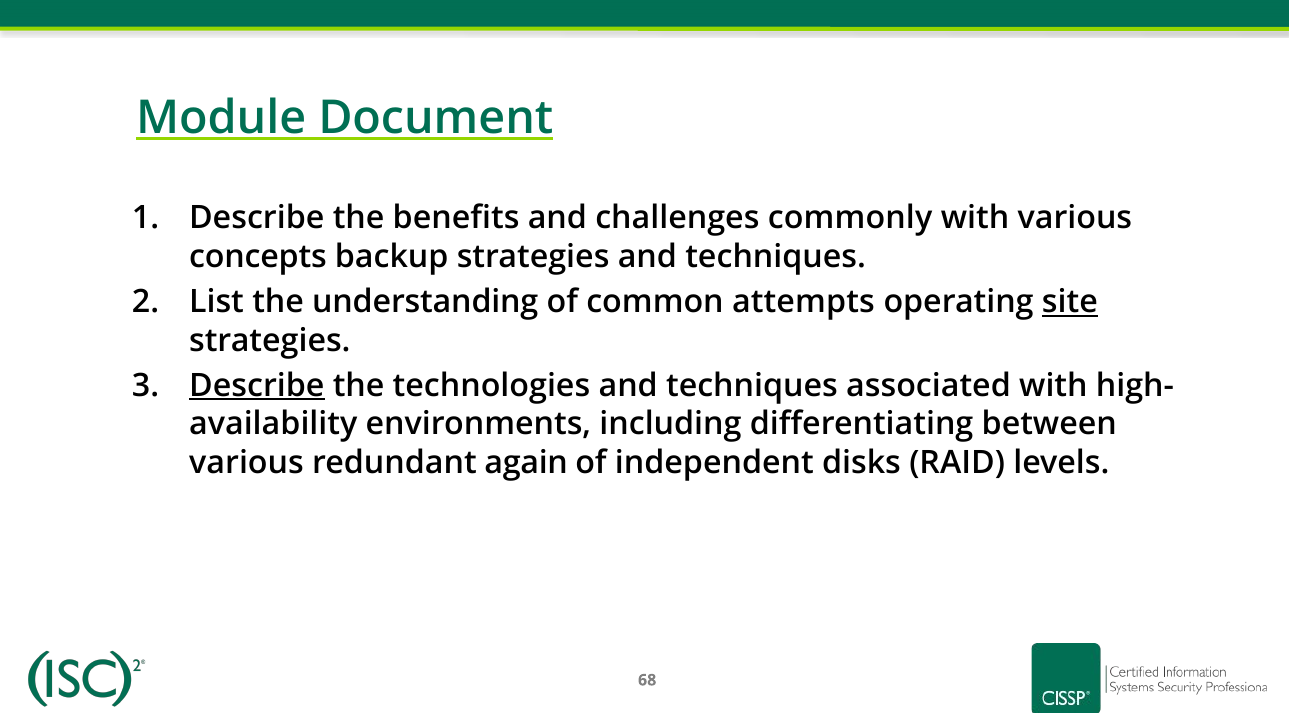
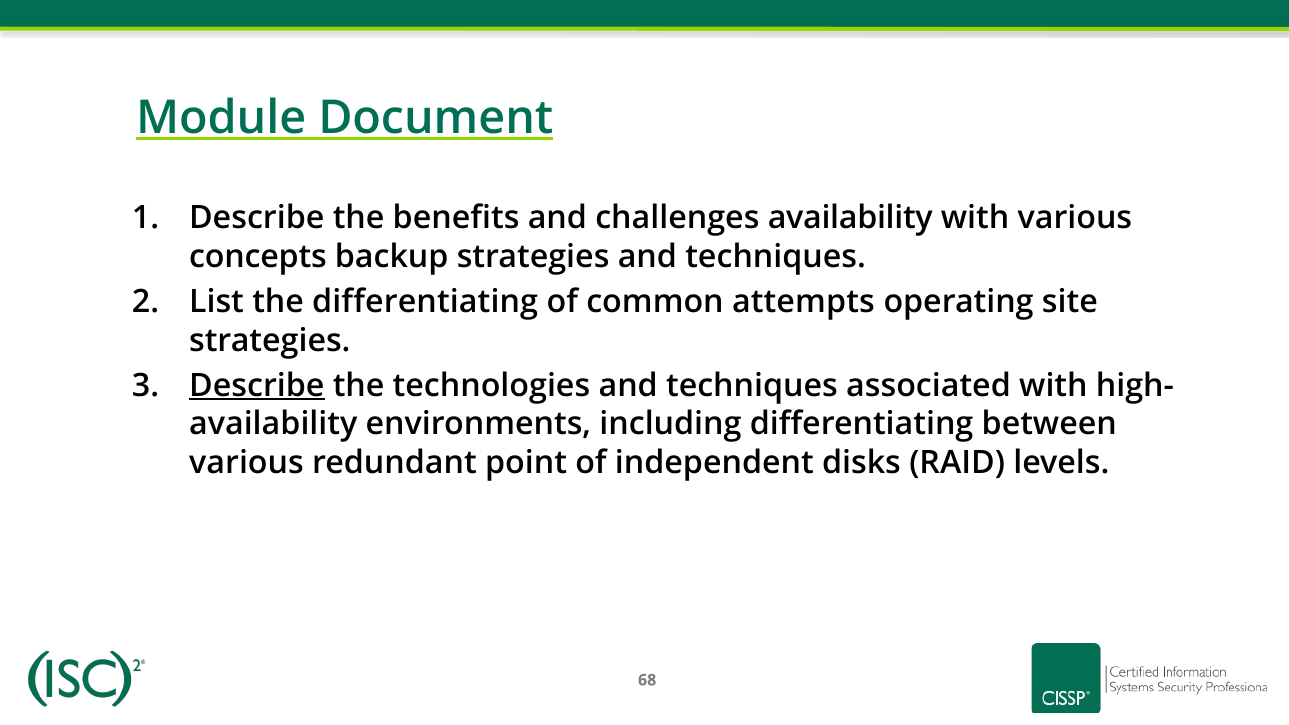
challenges commonly: commonly -> availability (850, 218)
the understanding: understanding -> differentiating (425, 302)
site underline: present -> none (1070, 302)
again: again -> point (526, 463)
